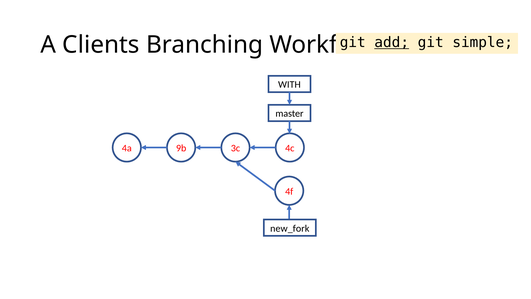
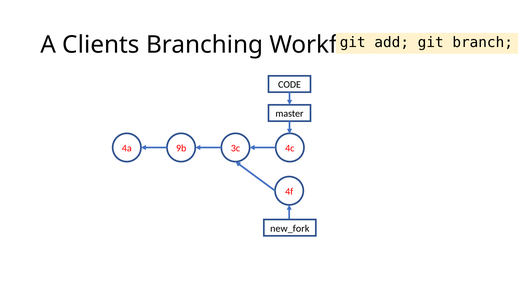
add underline: present -> none (392, 42)
simple: simple -> branch (483, 42)
WITH: WITH -> CODE (290, 85)
